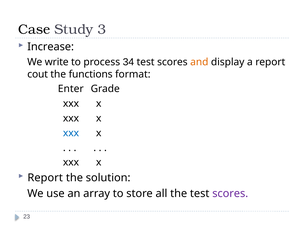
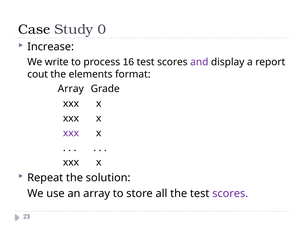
3: 3 -> 0 (102, 29)
34: 34 -> 16 (128, 62)
and colour: orange -> purple (199, 62)
functions: functions -> elements (91, 74)
Enter: Enter -> Array (71, 89)
xxx colour: blue -> purple (71, 133)
Report: Report -> Repeat (45, 178)
